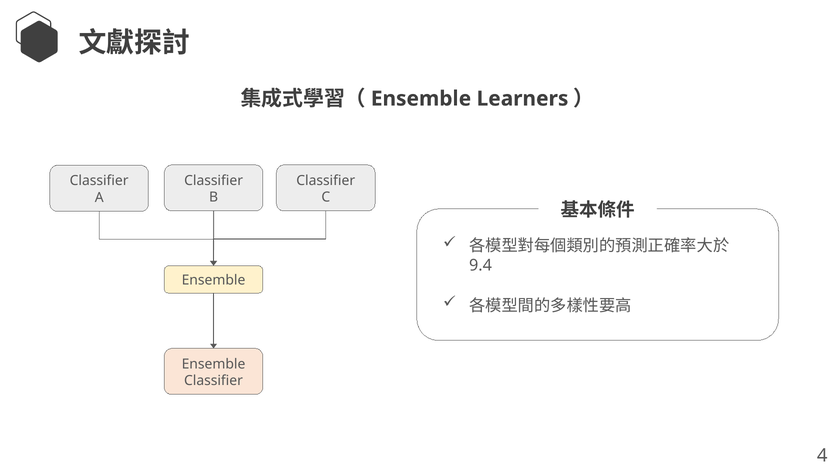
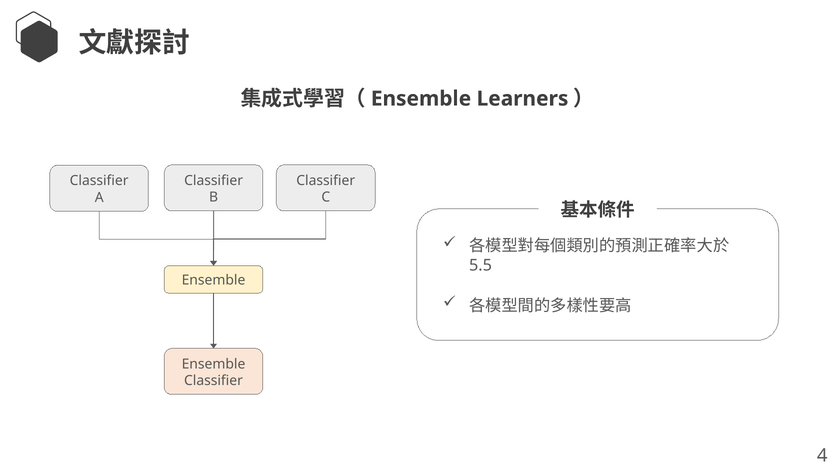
9.4: 9.4 -> 5.5 (480, 265)
